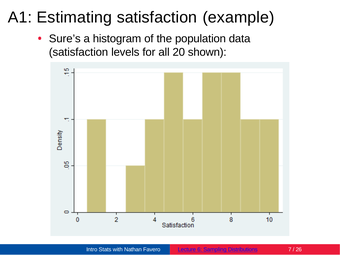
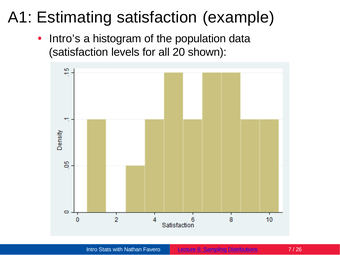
Sure’s: Sure’s -> Intro’s (65, 39)
